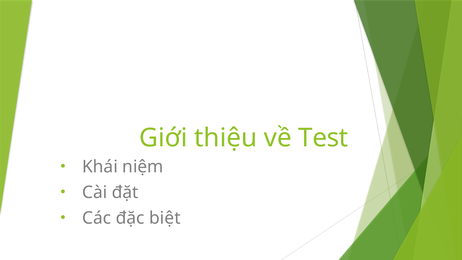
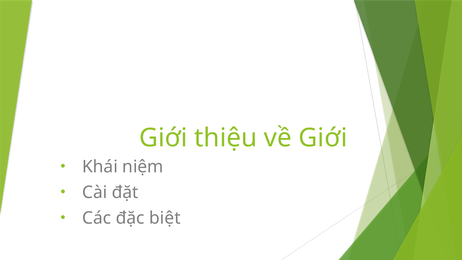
về Test: Test -> Giới (323, 138)
